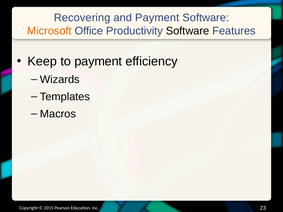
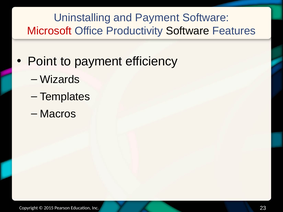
Recovering: Recovering -> Uninstalling (82, 18)
Microsoft colour: orange -> red (49, 31)
Keep: Keep -> Point (42, 61)
